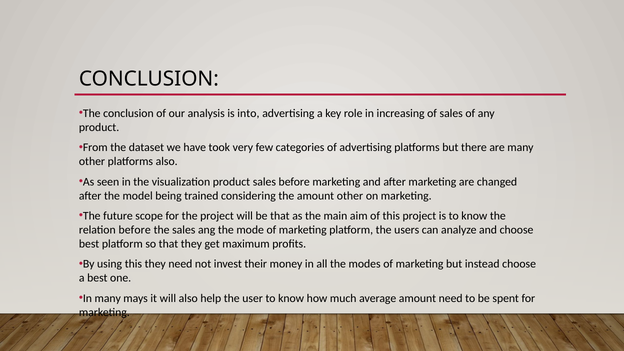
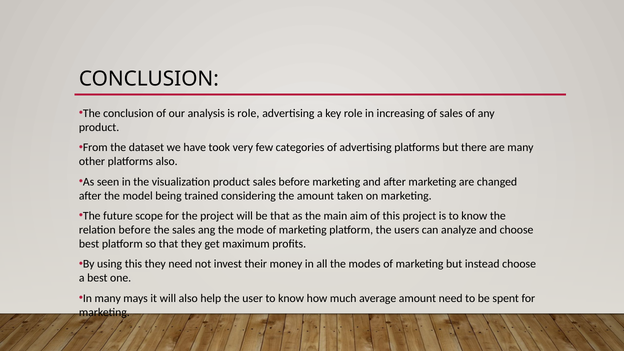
is into: into -> role (248, 113)
amount other: other -> taken (350, 196)
